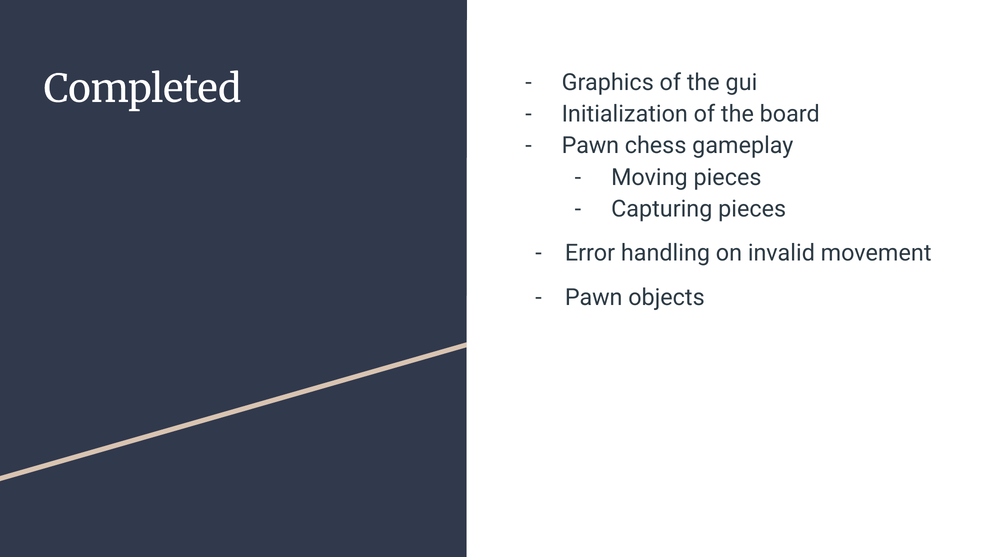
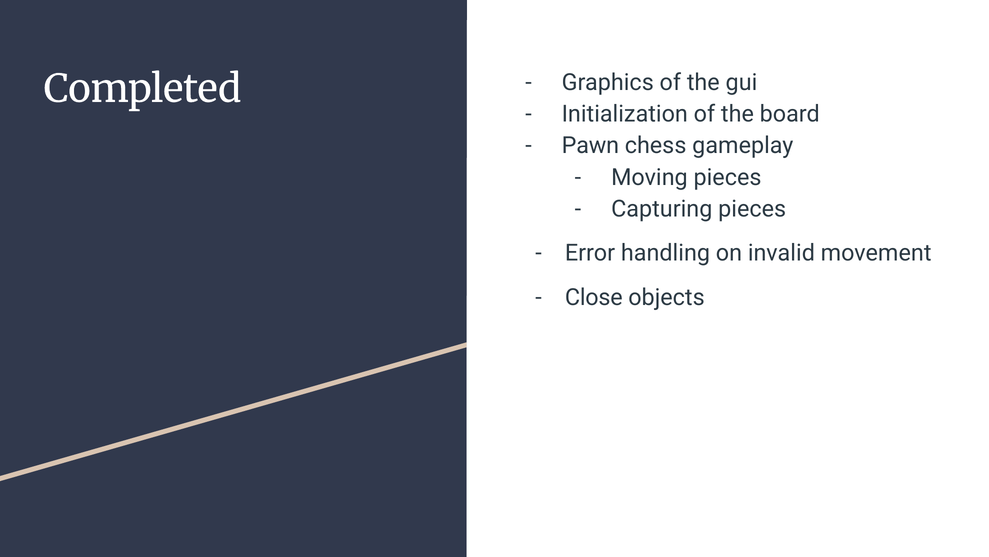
Pawn: Pawn -> Close (594, 297)
